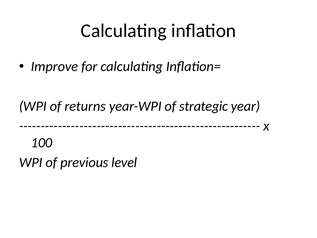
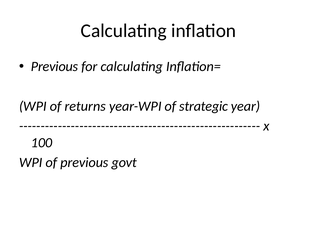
Improve: Improve -> Previous (55, 67)
level: level -> govt (124, 162)
